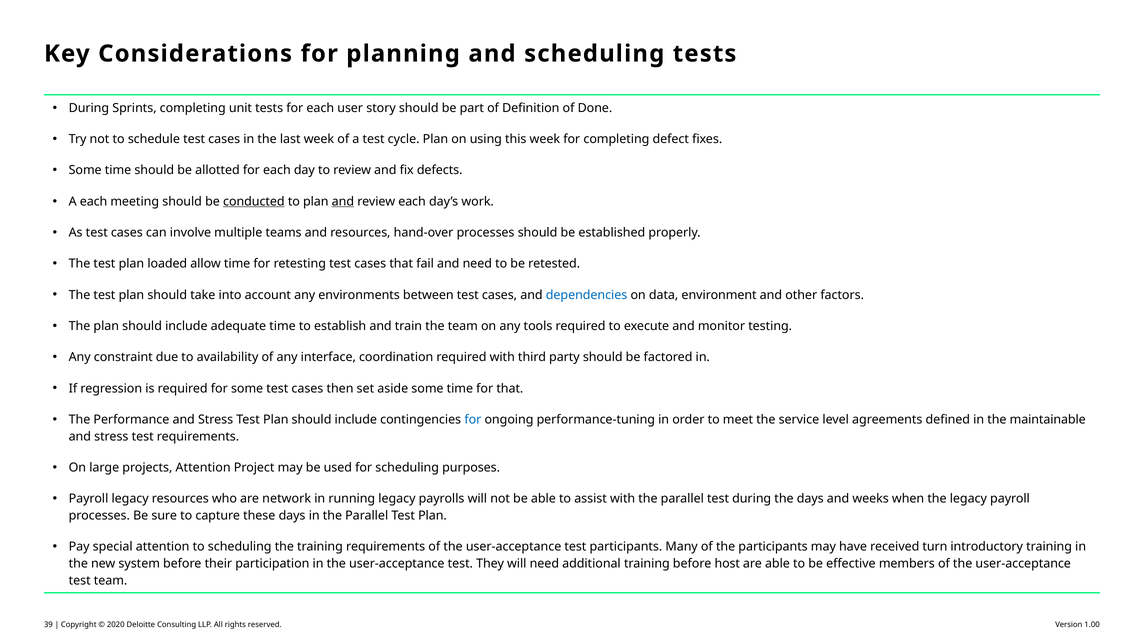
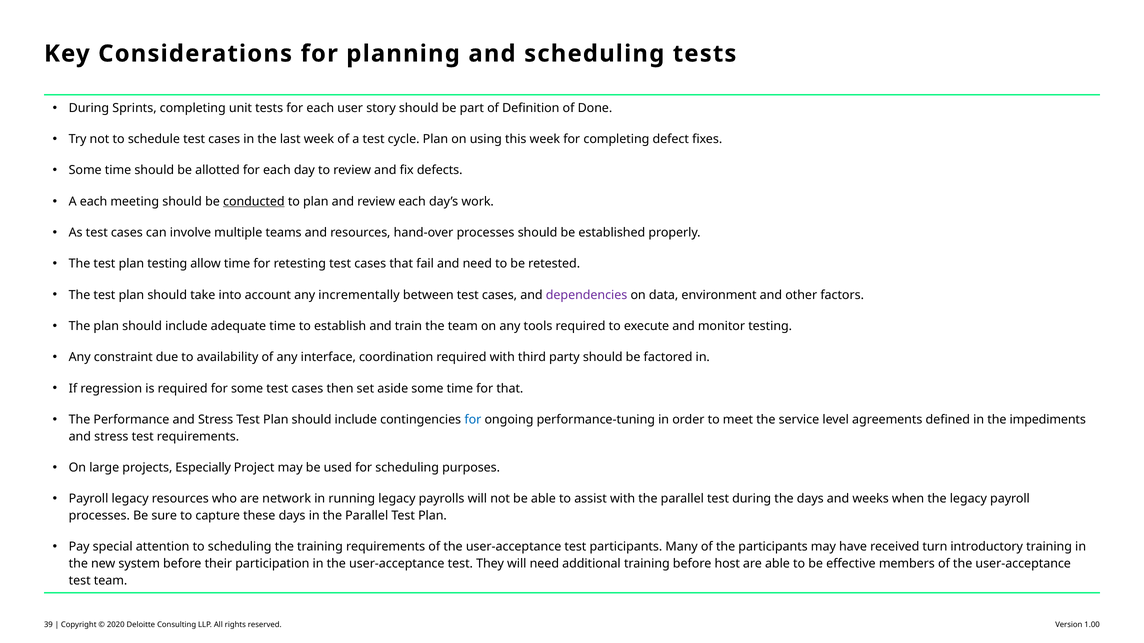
and underline: present -> none (343, 202)
plan loaded: loaded -> testing (167, 264)
environments: environments -> incrementally (359, 295)
dependencies colour: blue -> purple (587, 295)
maintainable: maintainable -> impediments (1048, 420)
projects Attention: Attention -> Especially (203, 468)
